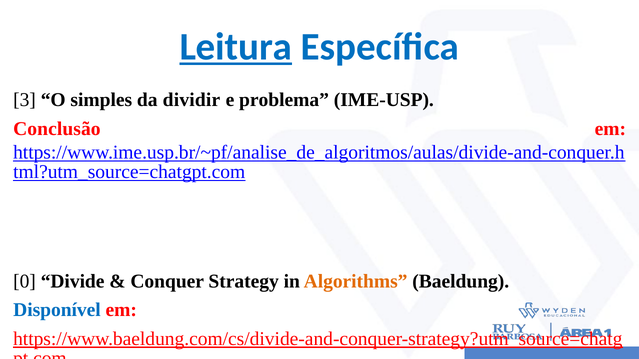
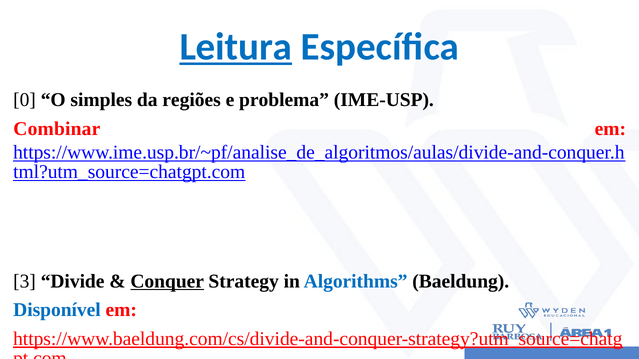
3: 3 -> 0 (25, 100)
dividir: dividir -> regiões (192, 100)
Conclusão: Conclusão -> Combinar (57, 129)
0: 0 -> 3 (25, 282)
Conquer underline: none -> present (167, 282)
Algorithms colour: orange -> blue (356, 282)
